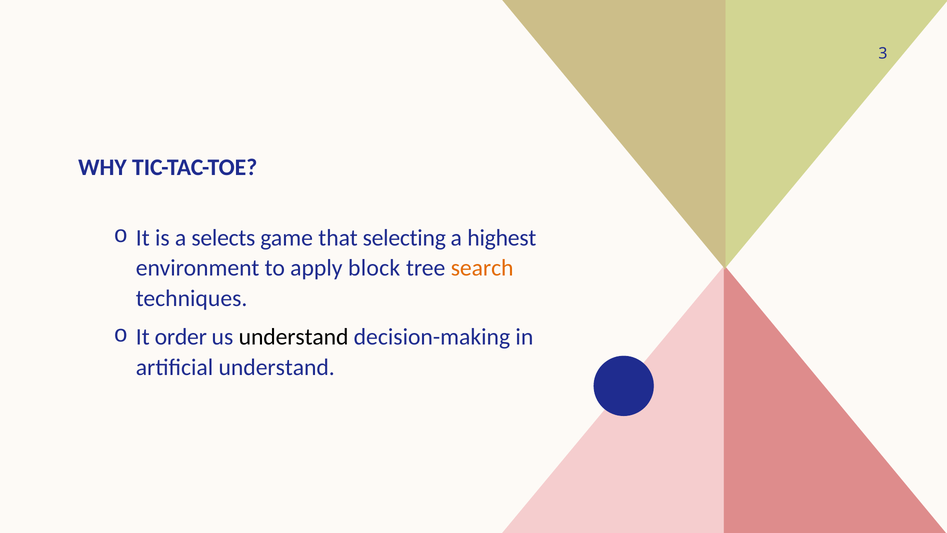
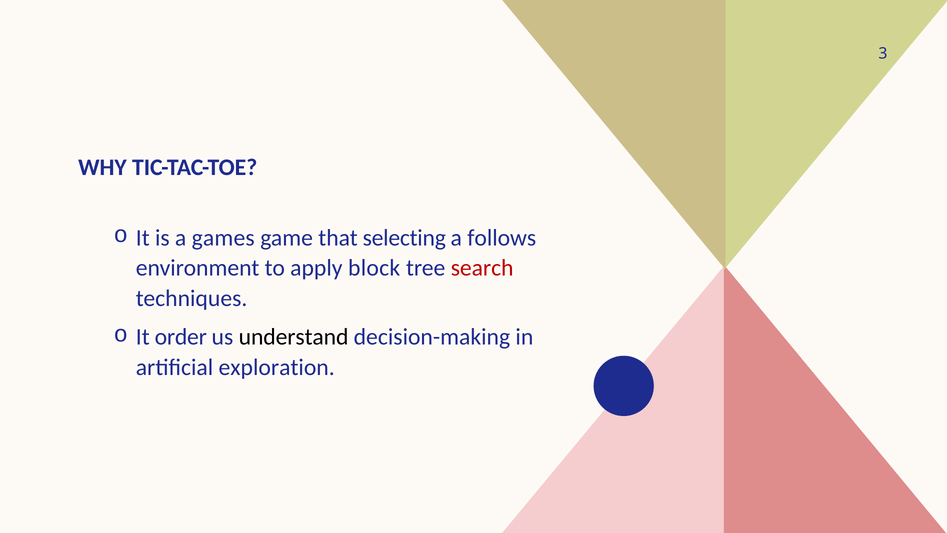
selects: selects -> games (223, 238)
highest: highest -> follows (502, 238)
search colour: orange -> red (482, 268)
artificial understand: understand -> exploration (277, 367)
